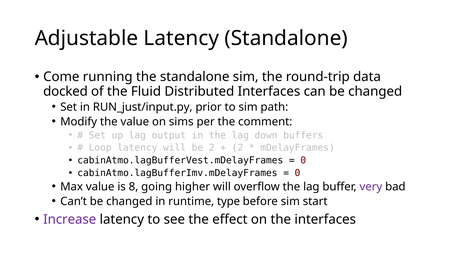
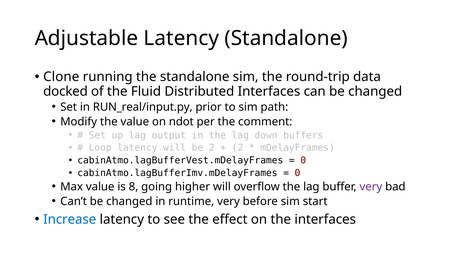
Come: Come -> Clone (61, 77)
RUN_just/input.py: RUN_just/input.py -> RUN_real/input.py (143, 107)
sims: sims -> ndot (181, 122)
runtime type: type -> very (228, 201)
Increase colour: purple -> blue (70, 219)
